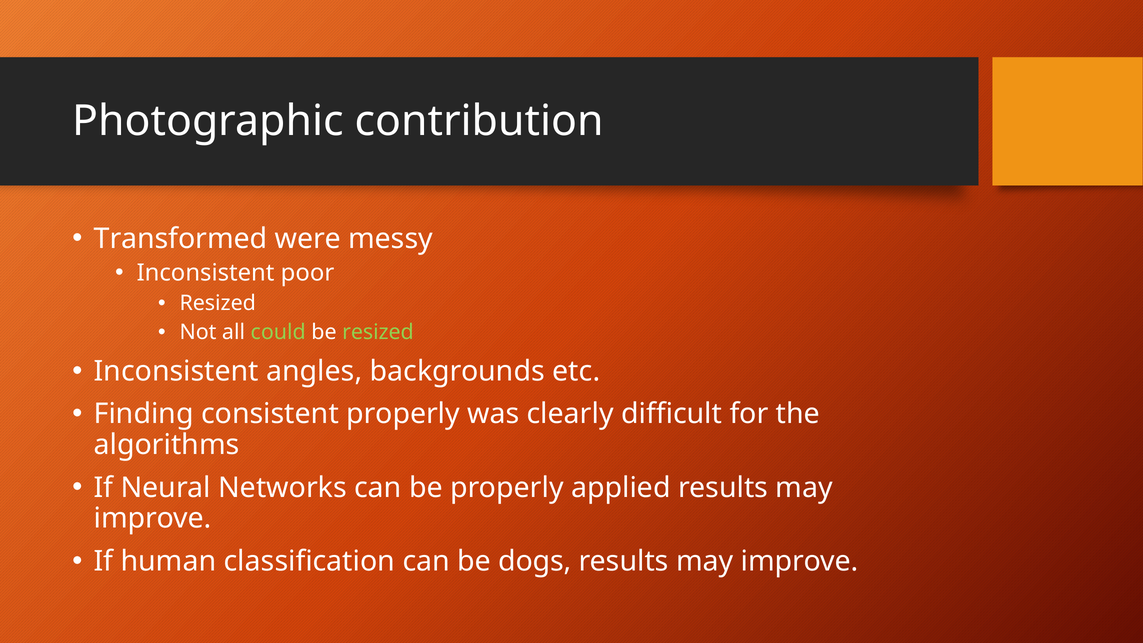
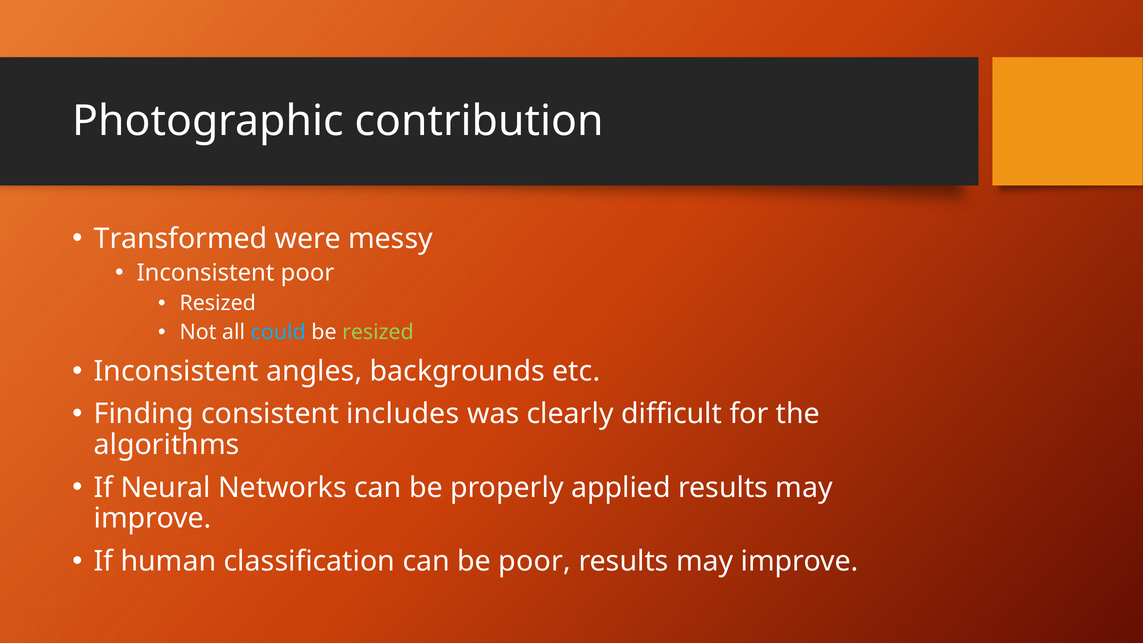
could colour: light green -> light blue (278, 332)
consistent properly: properly -> includes (403, 414)
be dogs: dogs -> poor (535, 561)
